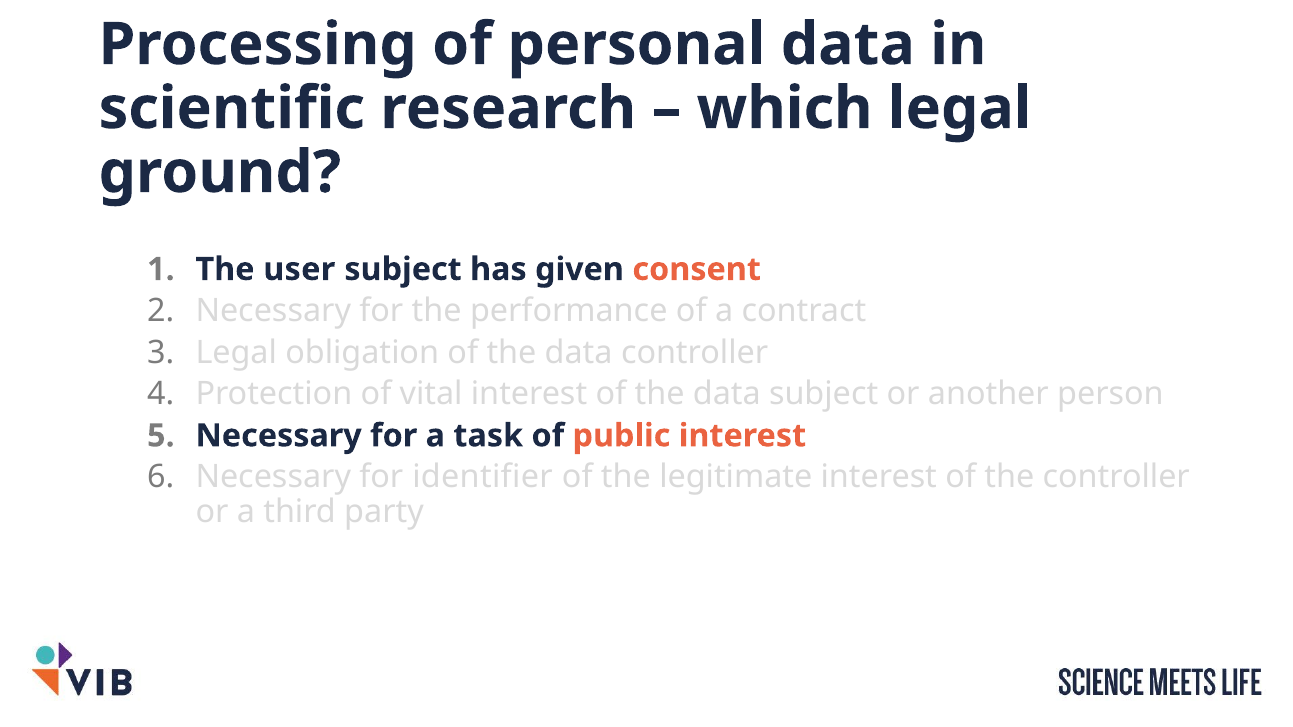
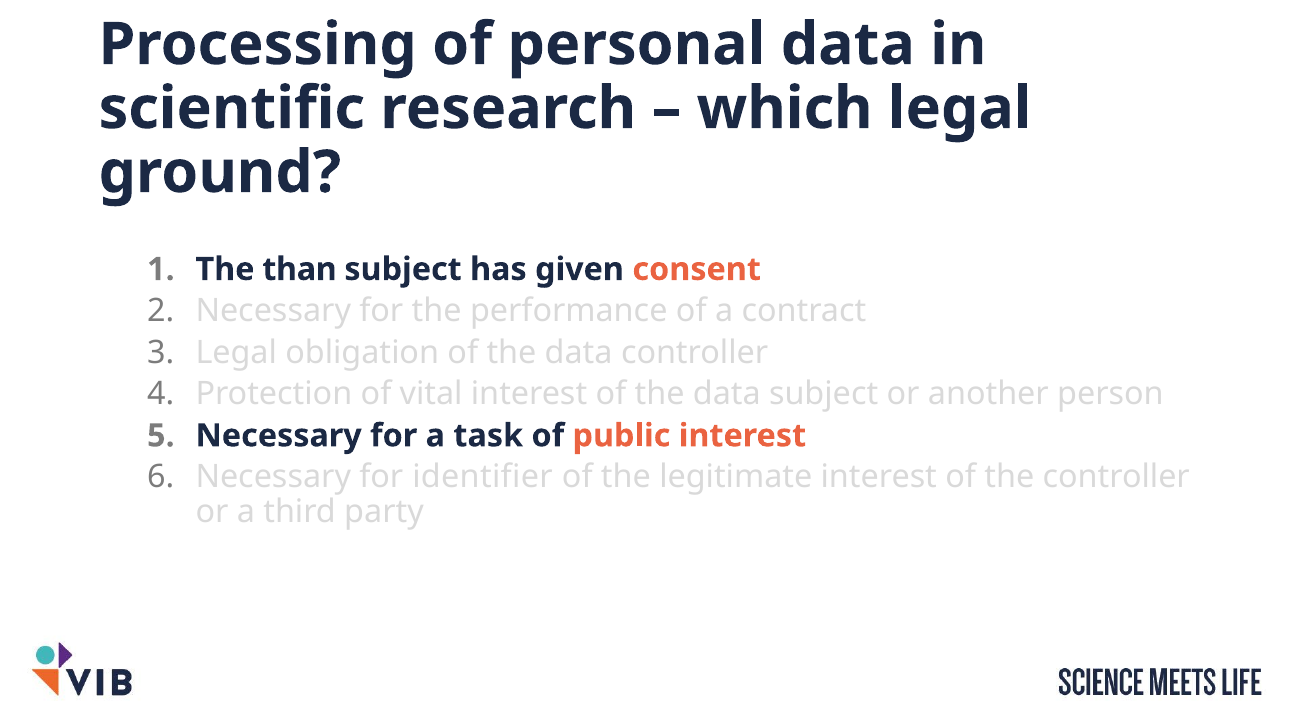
user: user -> than (300, 269)
